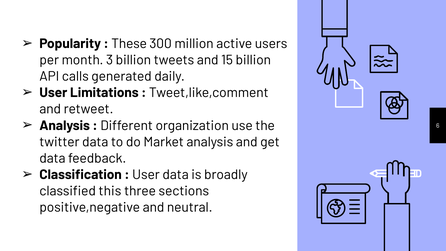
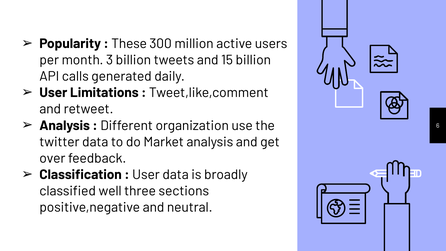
data: data -> over (52, 158)
this: this -> well (110, 191)
